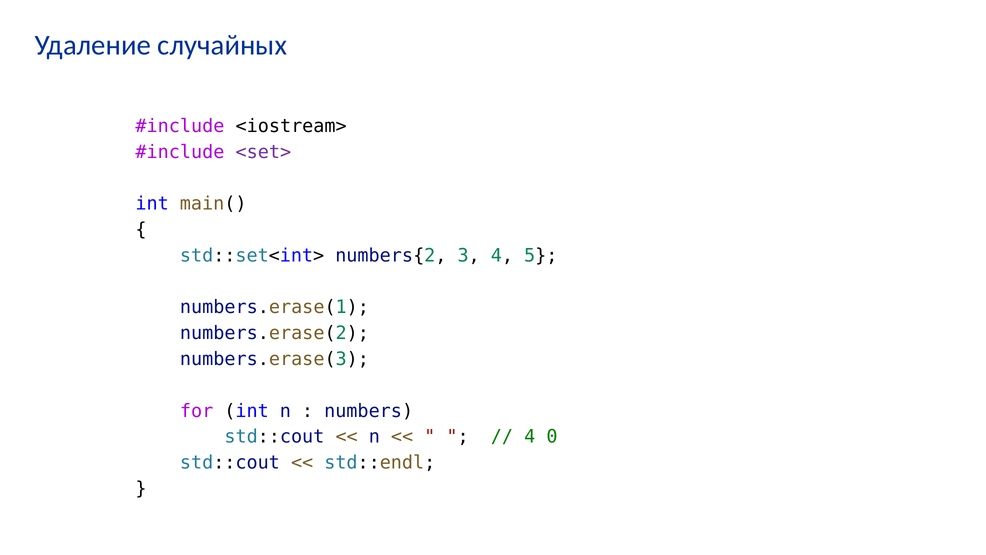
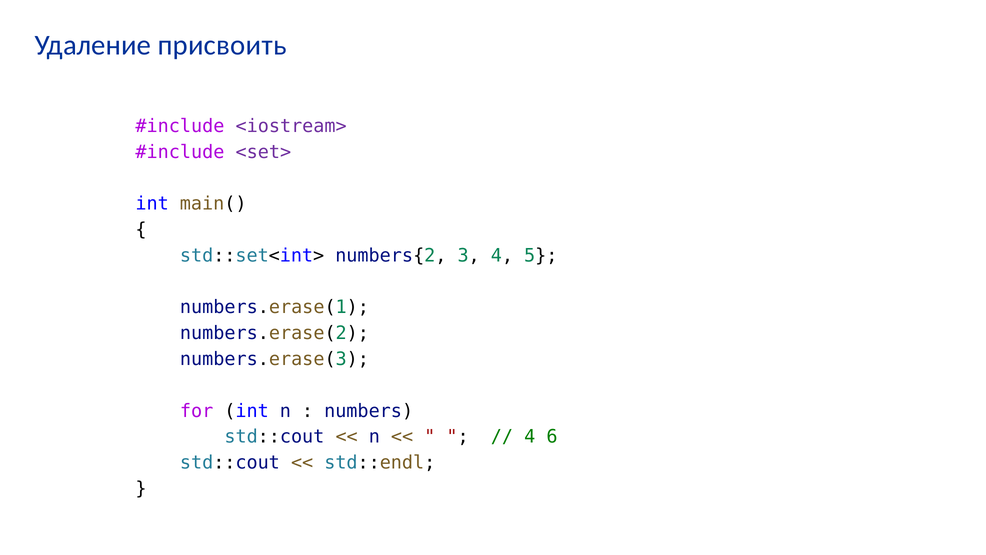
случайных: случайных -> присвоить (222, 45)
<iostream> colour: black -> purple (291, 126)
0: 0 -> 6 (552, 437)
